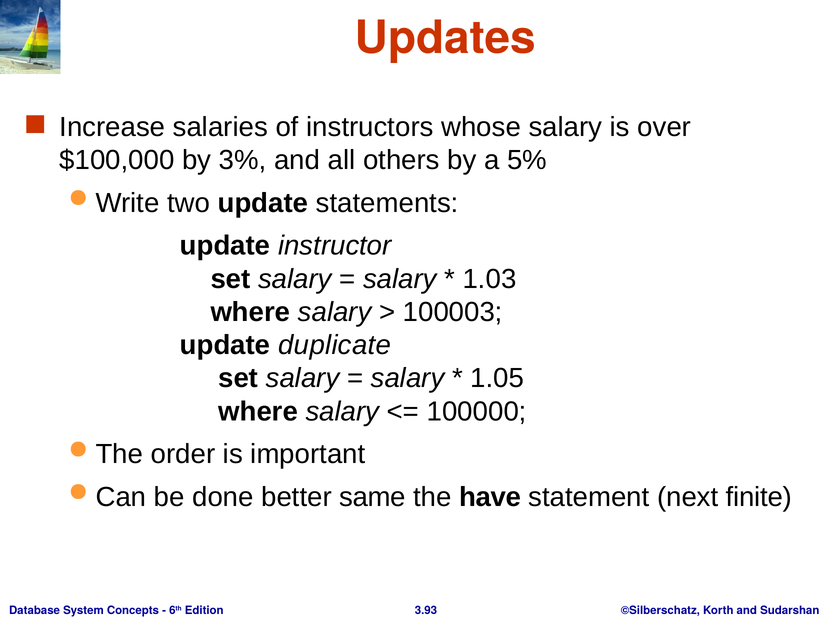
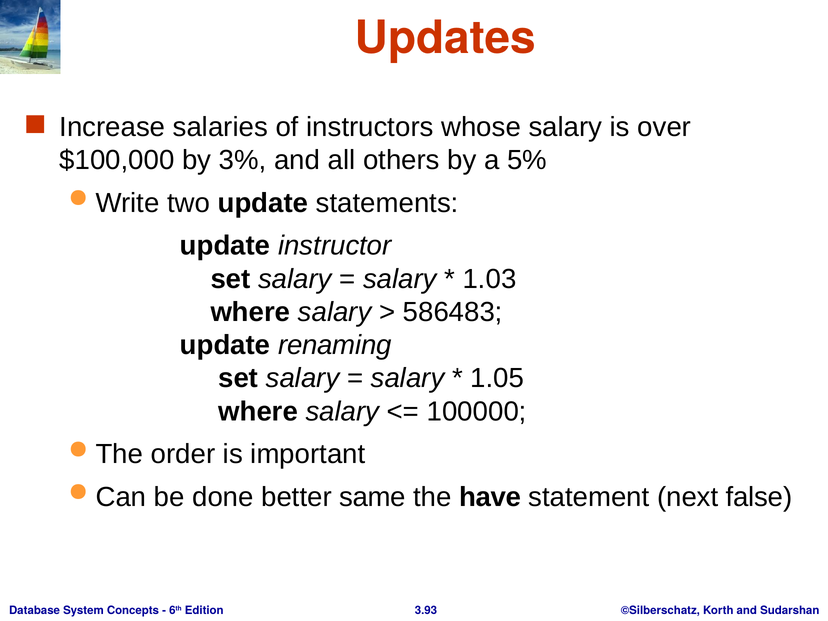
100003: 100003 -> 586483 (453, 312)
duplicate: duplicate -> renaming (335, 345)
finite: finite -> false (759, 497)
